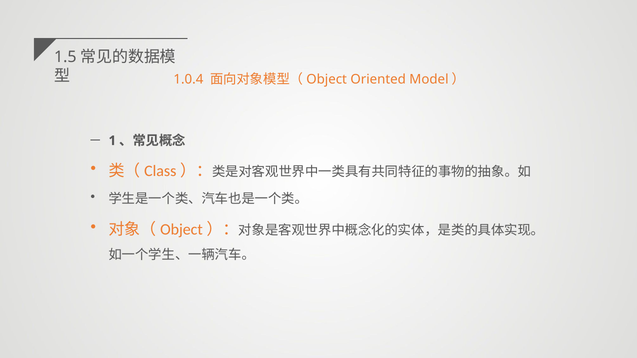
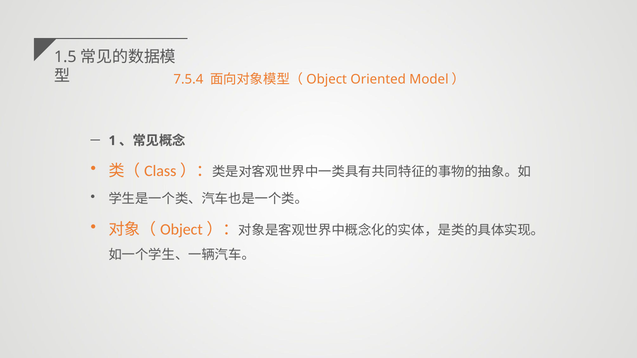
1.0.4: 1.0.4 -> 7.5.4 (188, 79)
